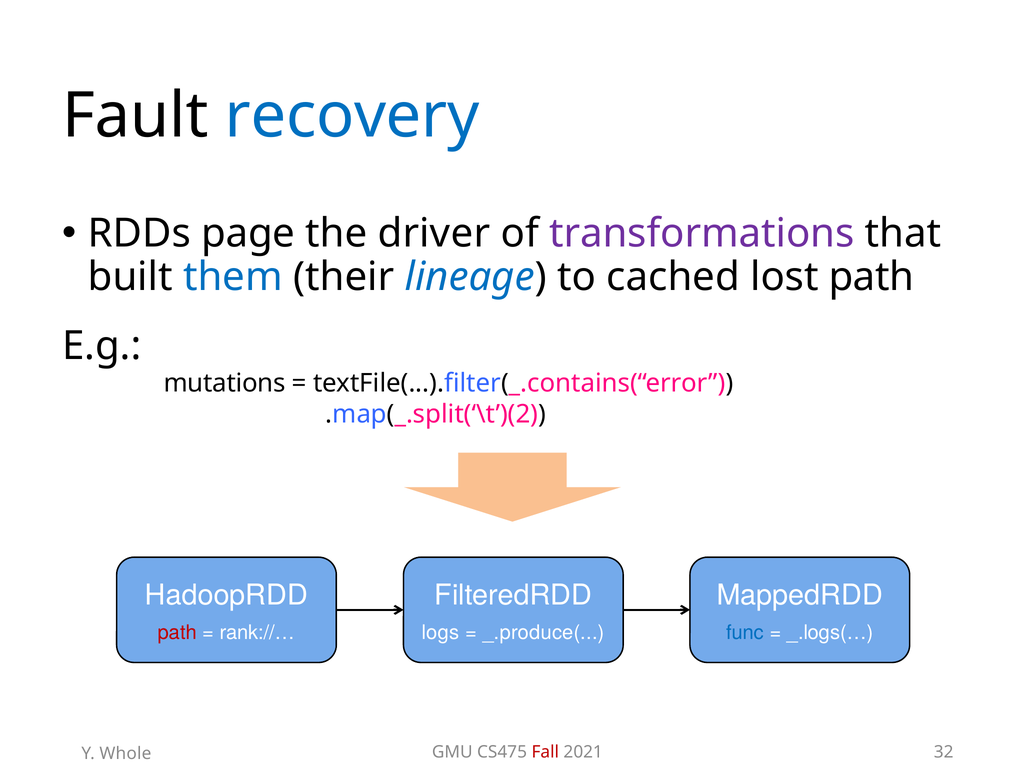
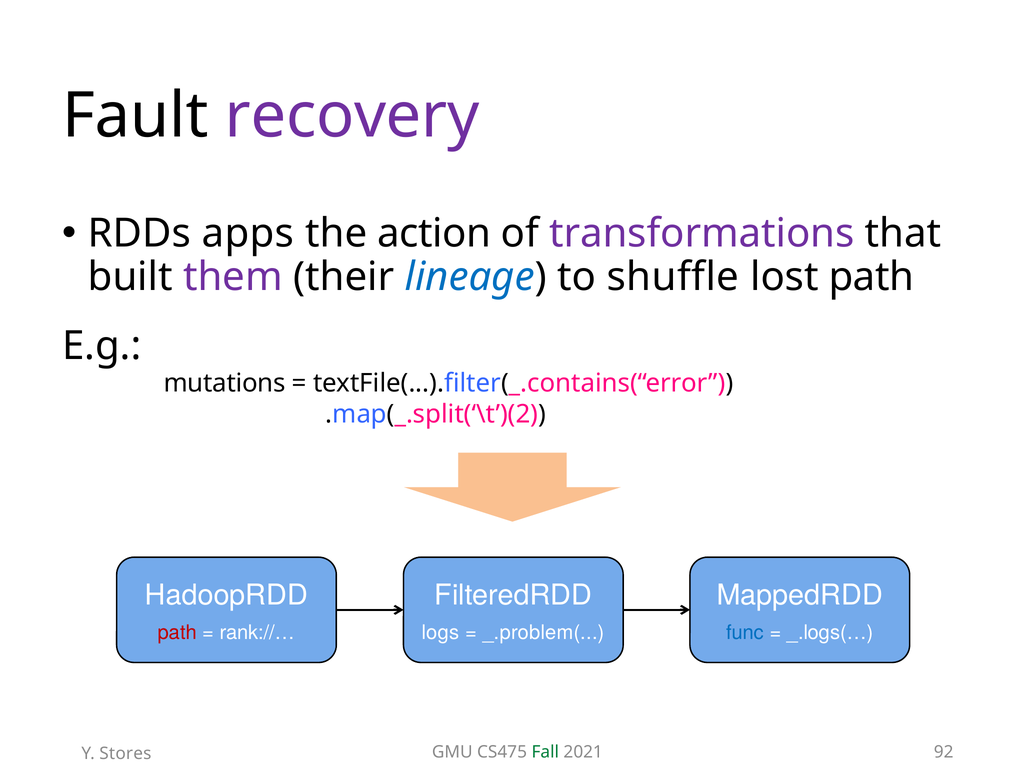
recovery colour: blue -> purple (352, 116)
page: page -> apps (248, 234)
driver: driver -> action (434, 234)
them colour: blue -> purple (233, 277)
cached: cached -> shuffle (673, 277)
_.produce(: _.produce( -> _.problem( (544, 633)
Fall colour: red -> green (545, 752)
32: 32 -> 92 (944, 752)
Whole: Whole -> Stores (125, 754)
